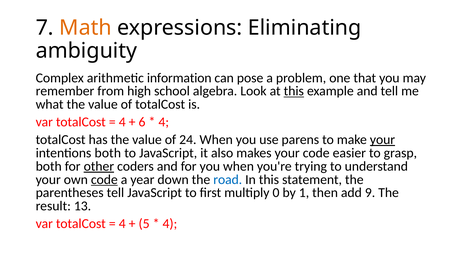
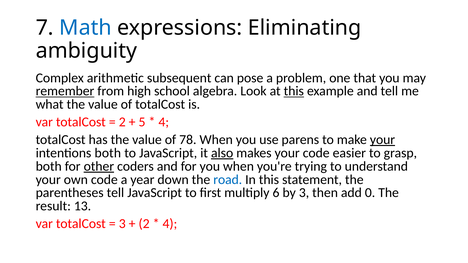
Math colour: orange -> blue (85, 28)
information: information -> subsequent (179, 78)
remember underline: none -> present (65, 91)
4: 4 -> 2 (122, 122)
6: 6 -> 5 (142, 122)
24: 24 -> 78 (188, 140)
also underline: none -> present (222, 153)
code underline: present -> none (104, 180)
0: 0 -> 6 (276, 193)
by 1: 1 -> 3 (304, 193)
9: 9 -> 0 (370, 193)
4: 4 -> 3 (122, 224)
5: 5 -> 2 (144, 224)
